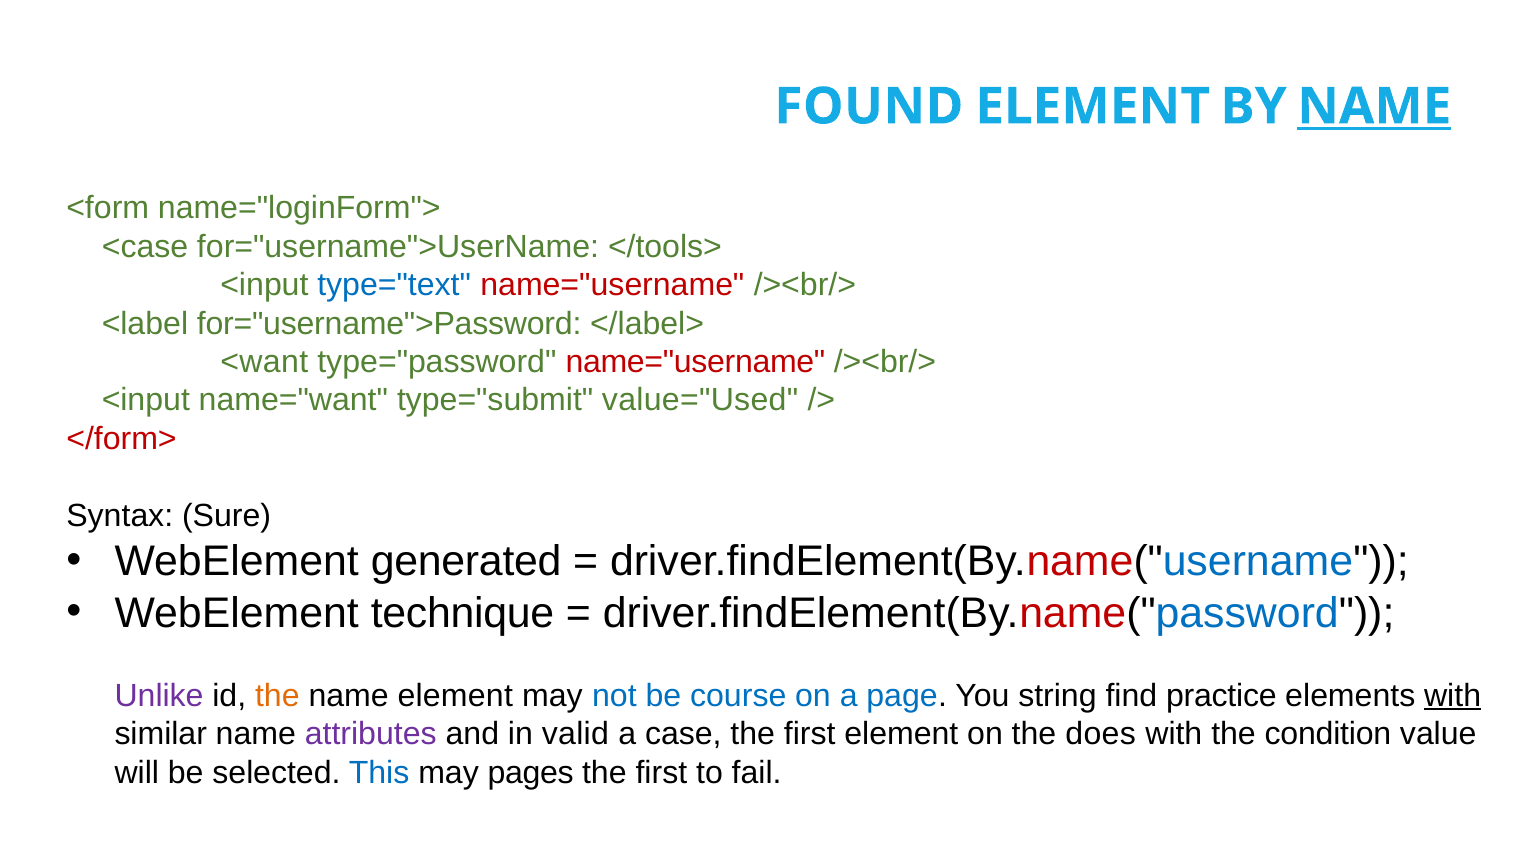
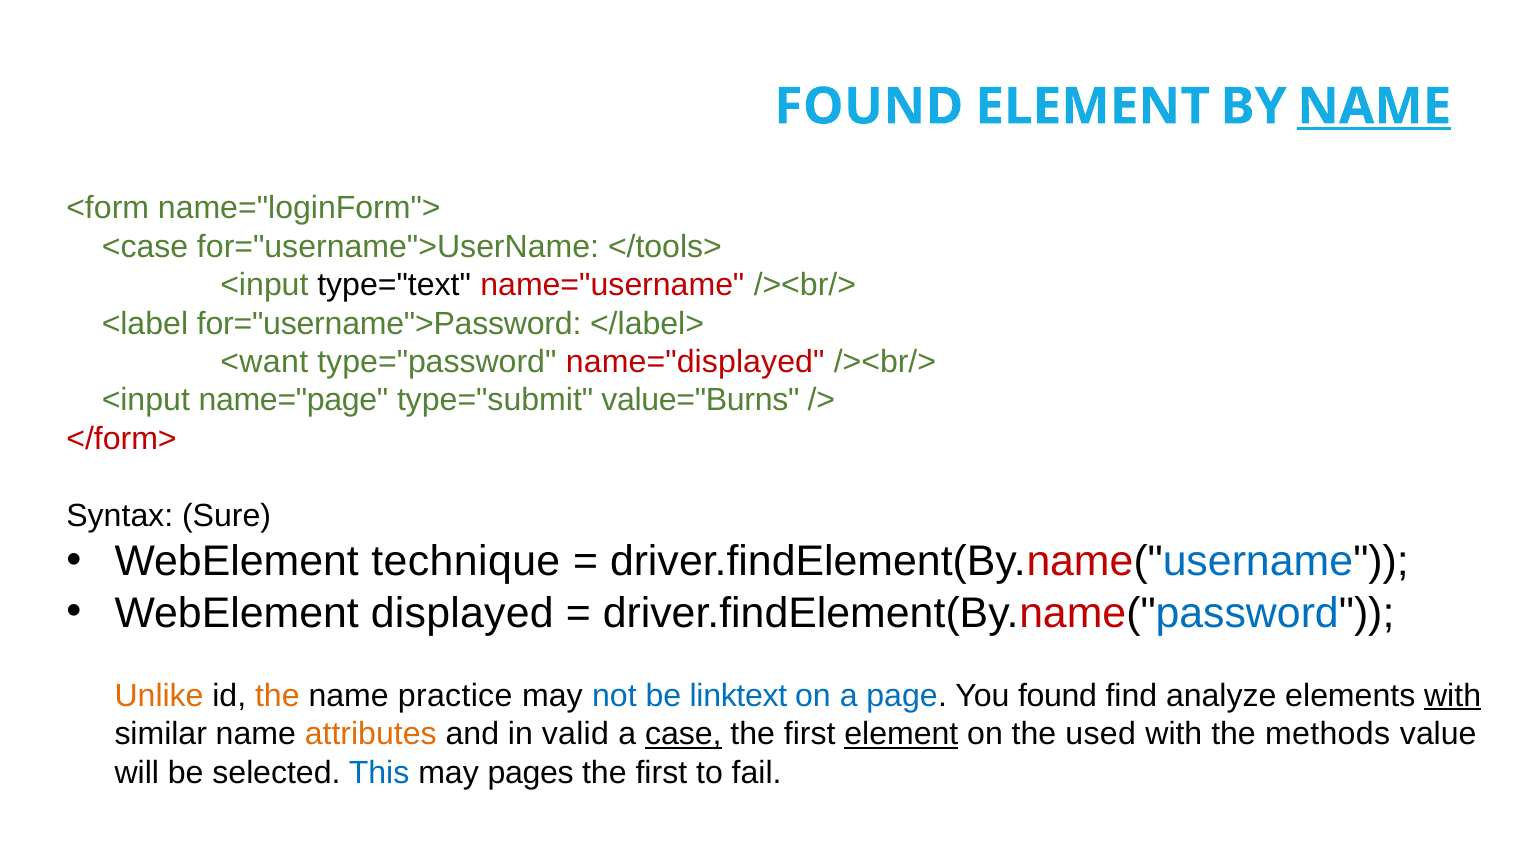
type="text colour: blue -> black (394, 285)
type="password name="username: name="username -> name="displayed (695, 362)
name="want: name="want -> name="page (293, 401)
value="Used: value="Used -> value="Burns (700, 401)
generated: generated -> technique (466, 562)
technique: technique -> displayed (462, 613)
Unlike colour: purple -> orange (159, 696)
name element: element -> practice (455, 696)
course: course -> linktext (738, 696)
You string: string -> found (1058, 696)
practice: practice -> analyze (1221, 696)
attributes colour: purple -> orange (371, 734)
case underline: none -> present (683, 734)
element underline: none -> present (901, 734)
does: does -> used (1101, 734)
condition: condition -> methods (1328, 734)
